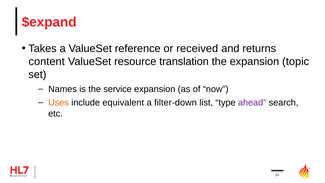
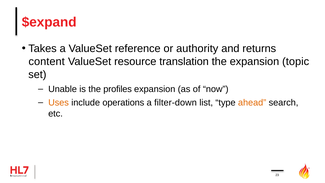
received: received -> authority (197, 49)
Names: Names -> Unable (63, 89)
service: service -> profiles (118, 89)
equivalent: equivalent -> operations (123, 103)
ahead colour: purple -> orange (252, 103)
